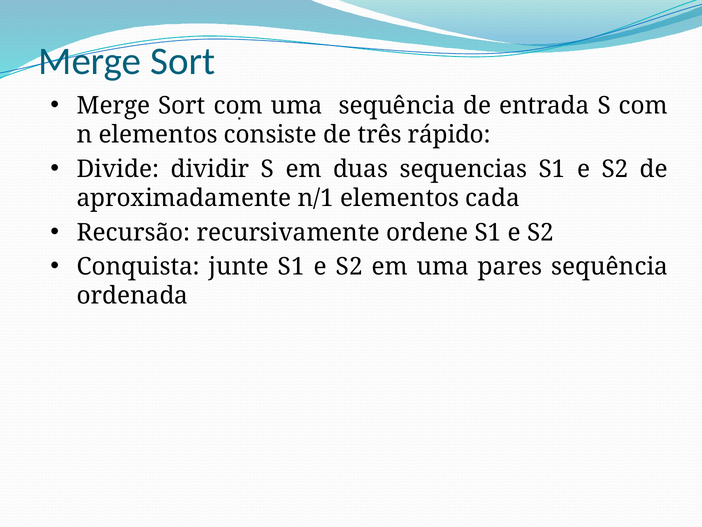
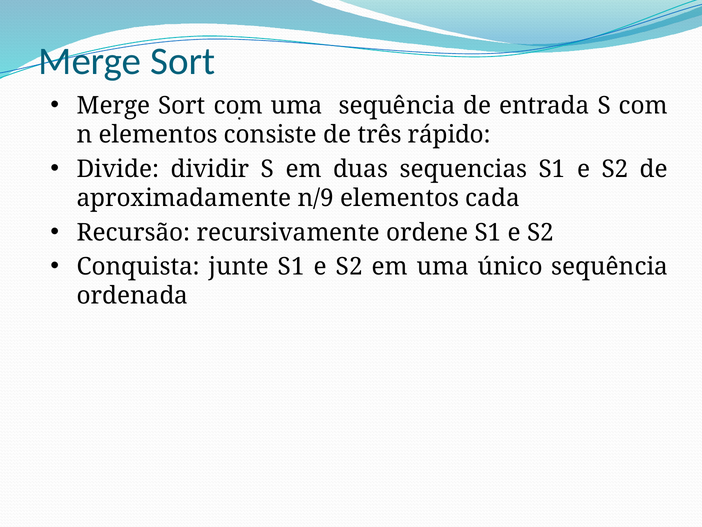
n/1: n/1 -> n/9 (316, 198)
pares: pares -> único (510, 266)
